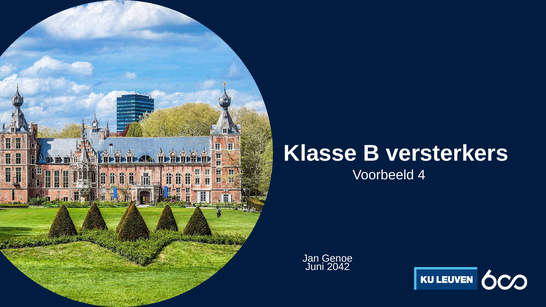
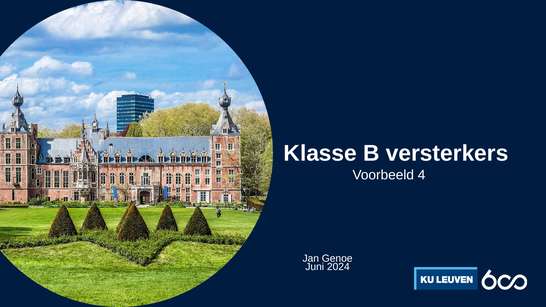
2042: 2042 -> 2024 (338, 267)
